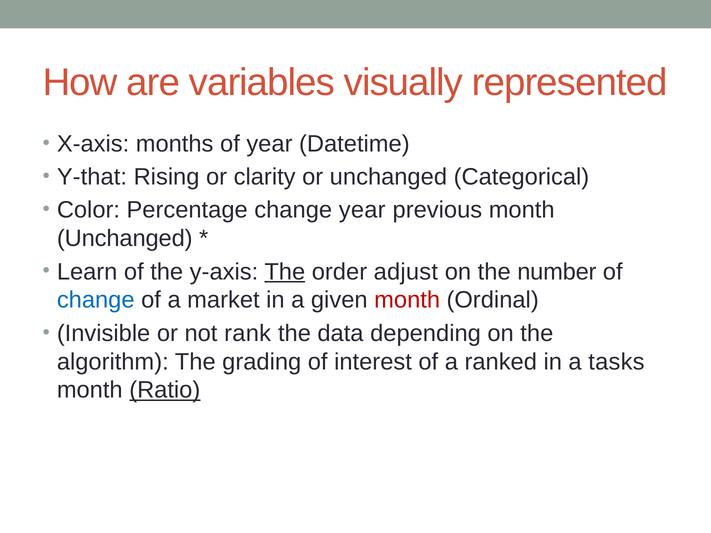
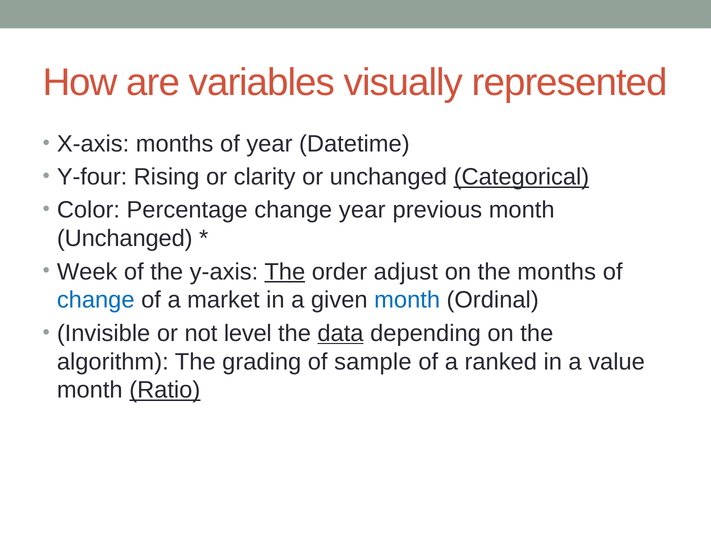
Y-that: Y-that -> Y-four (92, 177)
Categorical underline: none -> present (521, 177)
Learn: Learn -> Week (87, 272)
the number: number -> months (557, 272)
month colour: red -> blue (407, 300)
rank: rank -> level (248, 333)
data underline: none -> present (340, 333)
interest: interest -> sample (373, 362)
tasks: tasks -> value (617, 362)
